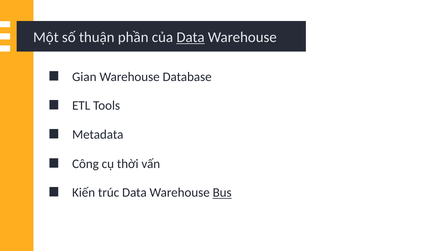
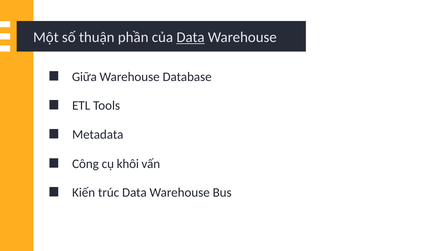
Gian: Gian -> Giữa (84, 77)
thời: thời -> khôi (128, 164)
Bus underline: present -> none (222, 193)
